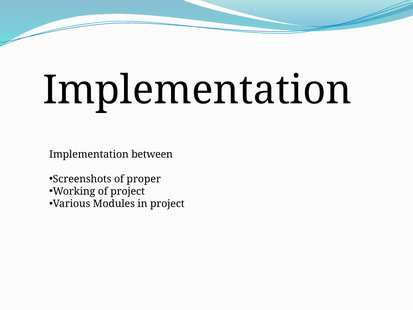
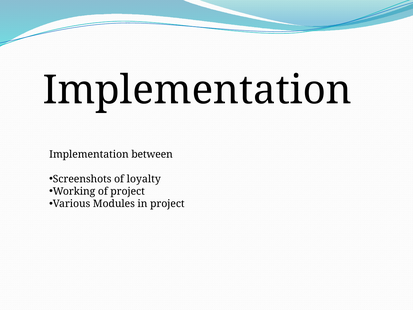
proper: proper -> loyalty (144, 179)
